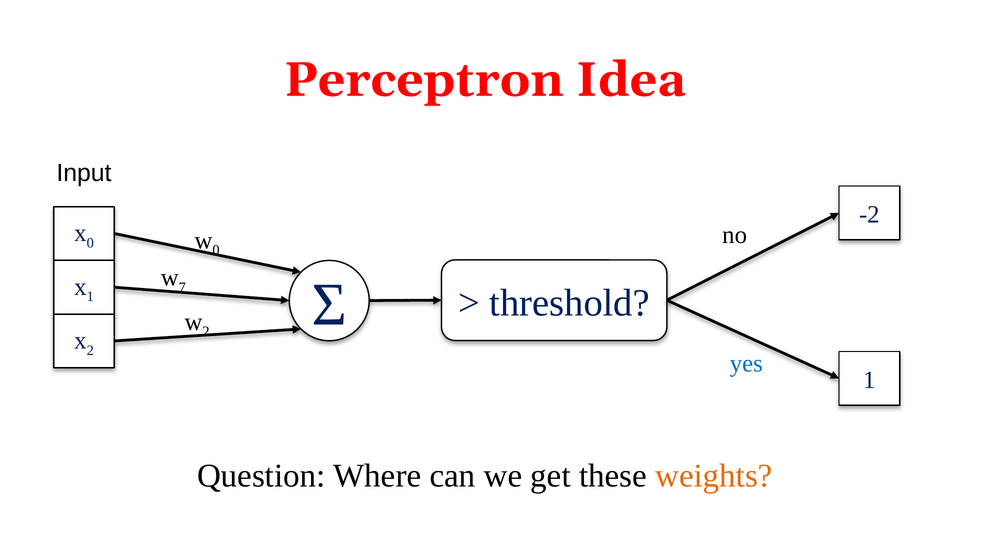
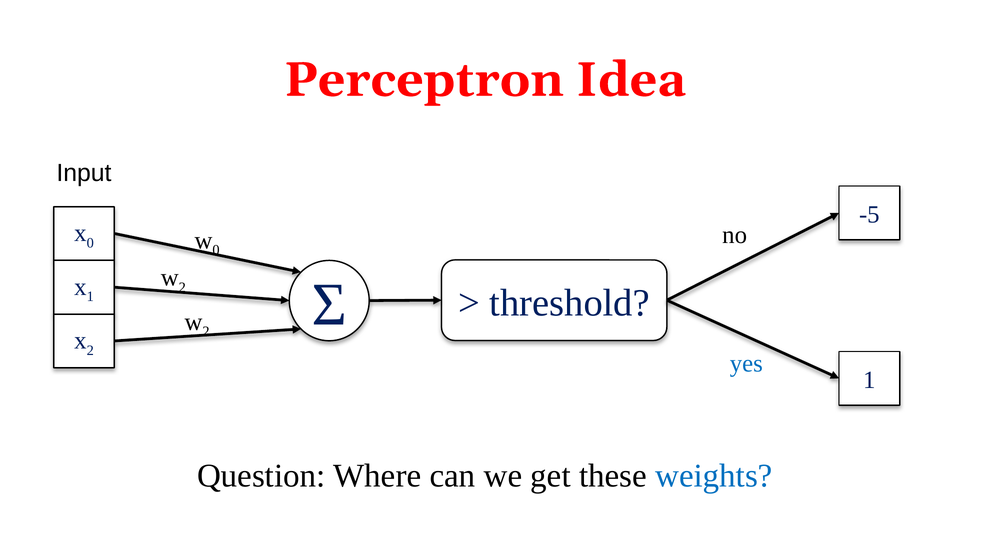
-2: -2 -> -5 (869, 215)
7: 7 -> 2 (182, 287)
weights colour: orange -> blue (714, 476)
